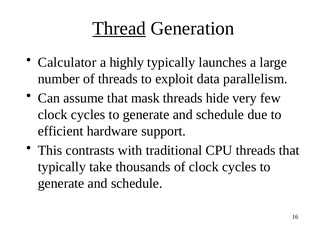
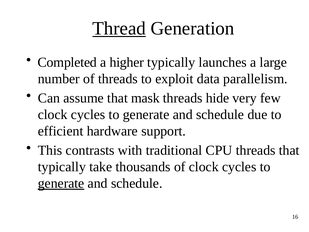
Calculator: Calculator -> Completed (67, 62)
highly: highly -> higher (127, 62)
generate underline: none -> present (61, 183)
